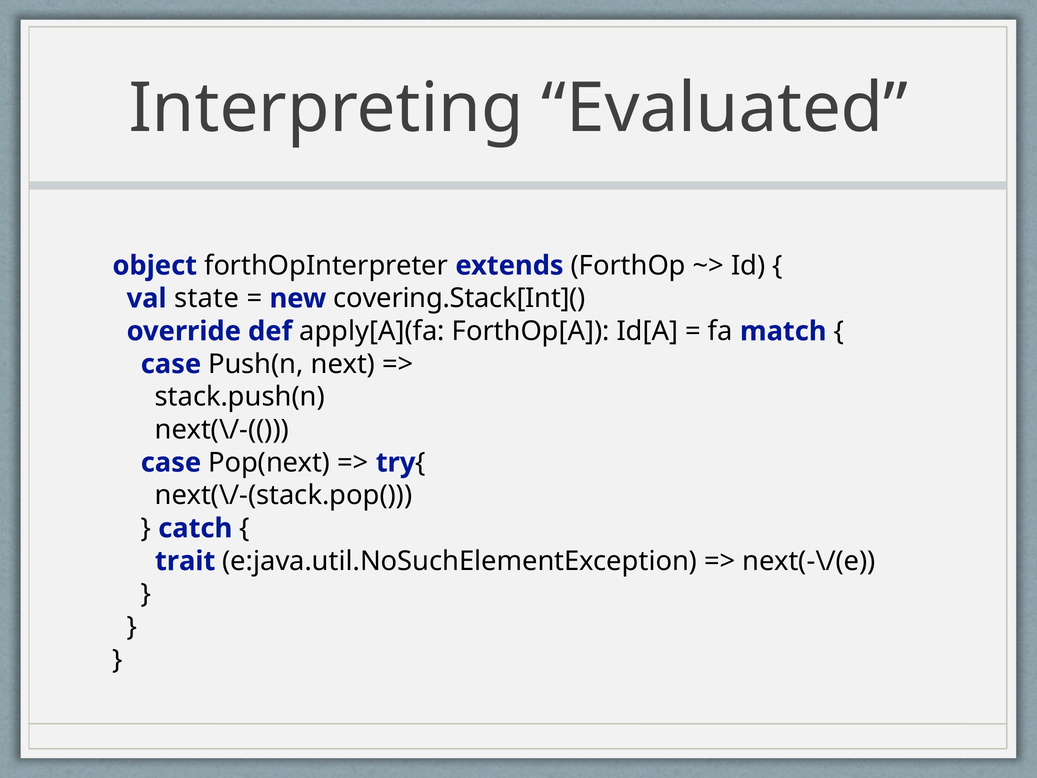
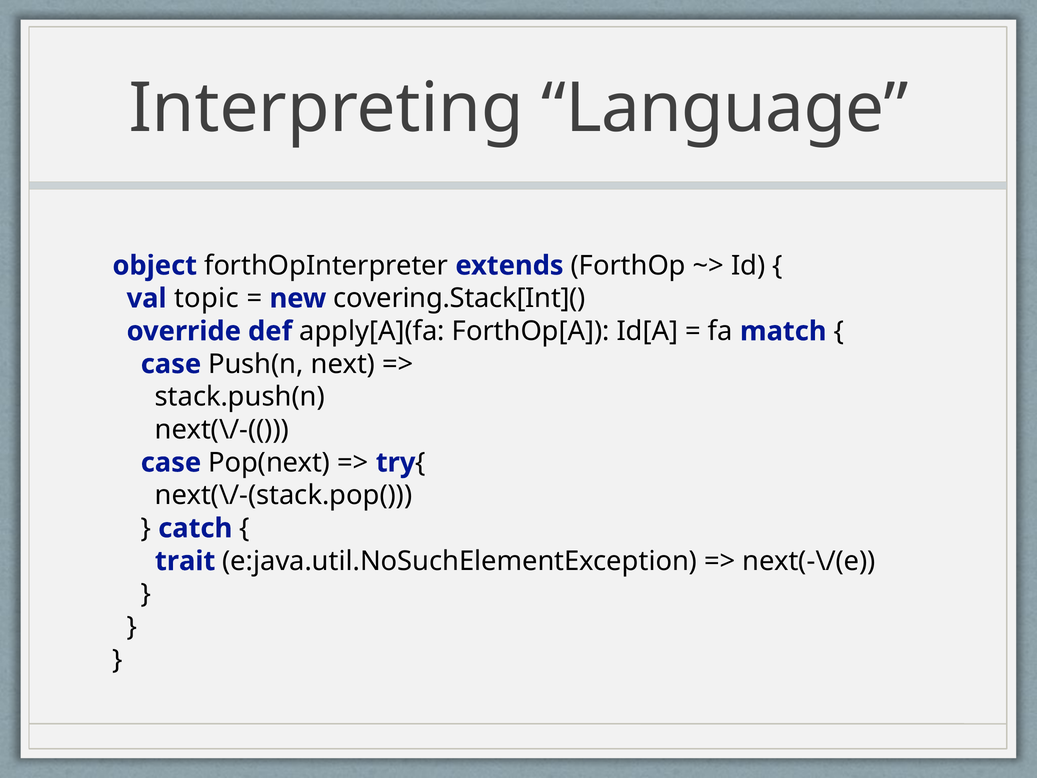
Evaluated: Evaluated -> Language (725, 108)
state: state -> topic (207, 298)
